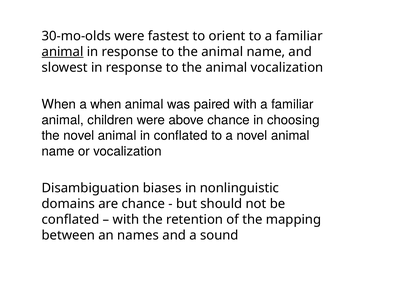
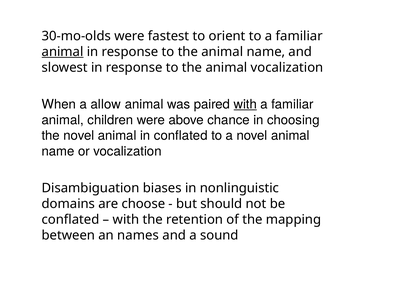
a when: when -> allow (106, 104)
with underline: none -> present (245, 104)
are chance: chance -> choose (143, 204)
